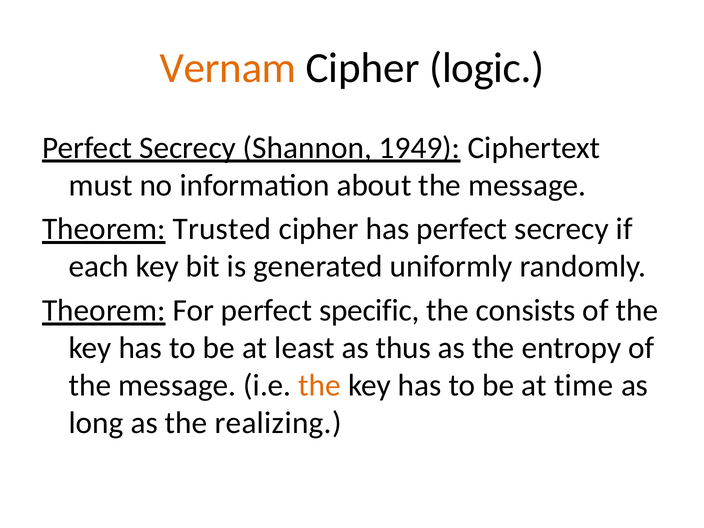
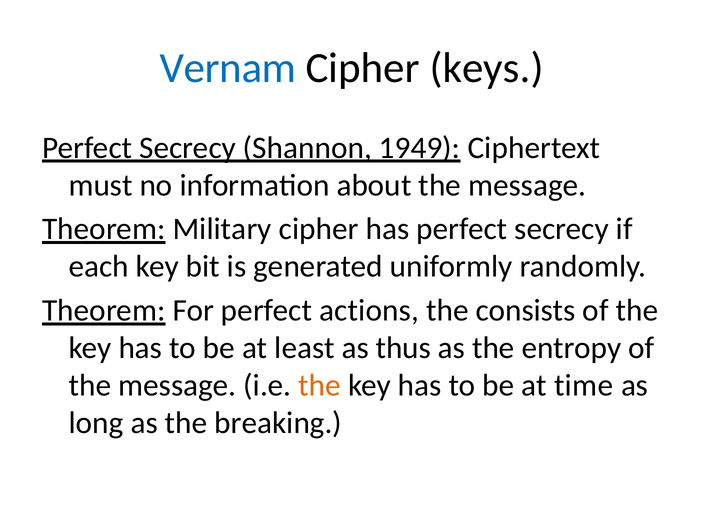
Vernam colour: orange -> blue (228, 68)
logic: logic -> keys (487, 68)
Trusted: Trusted -> Military (222, 229)
specific: specific -> actions (369, 310)
realizing: realizing -> breaking (278, 423)
